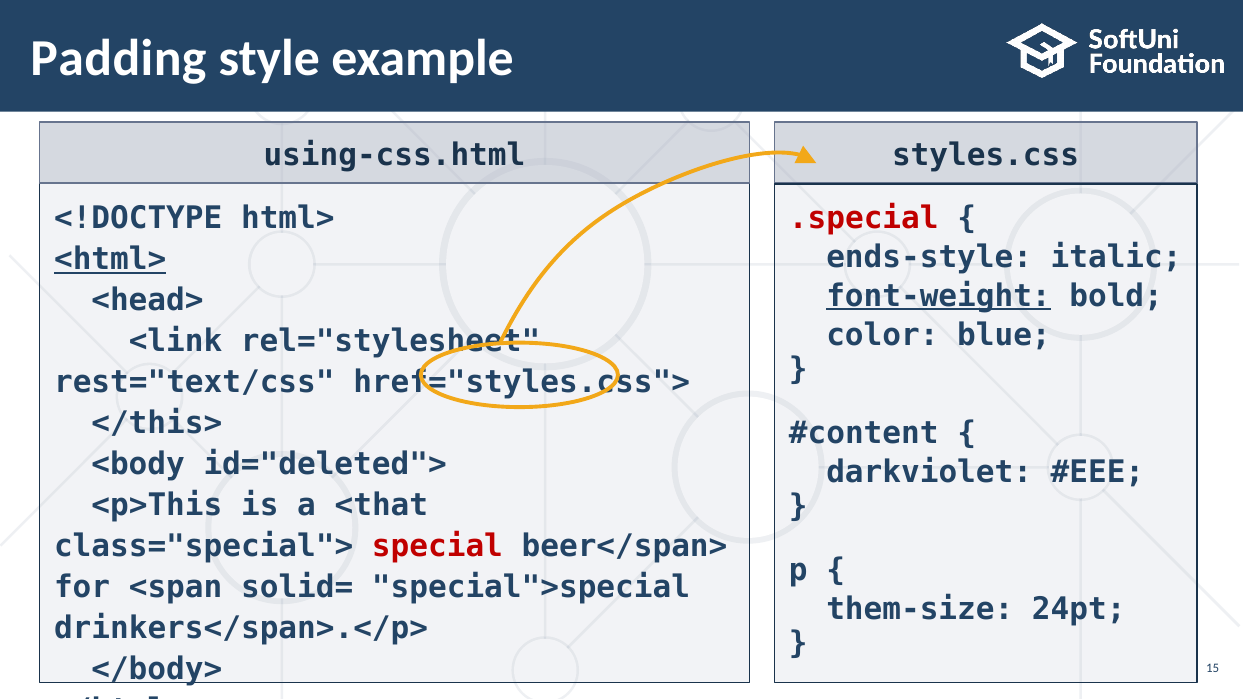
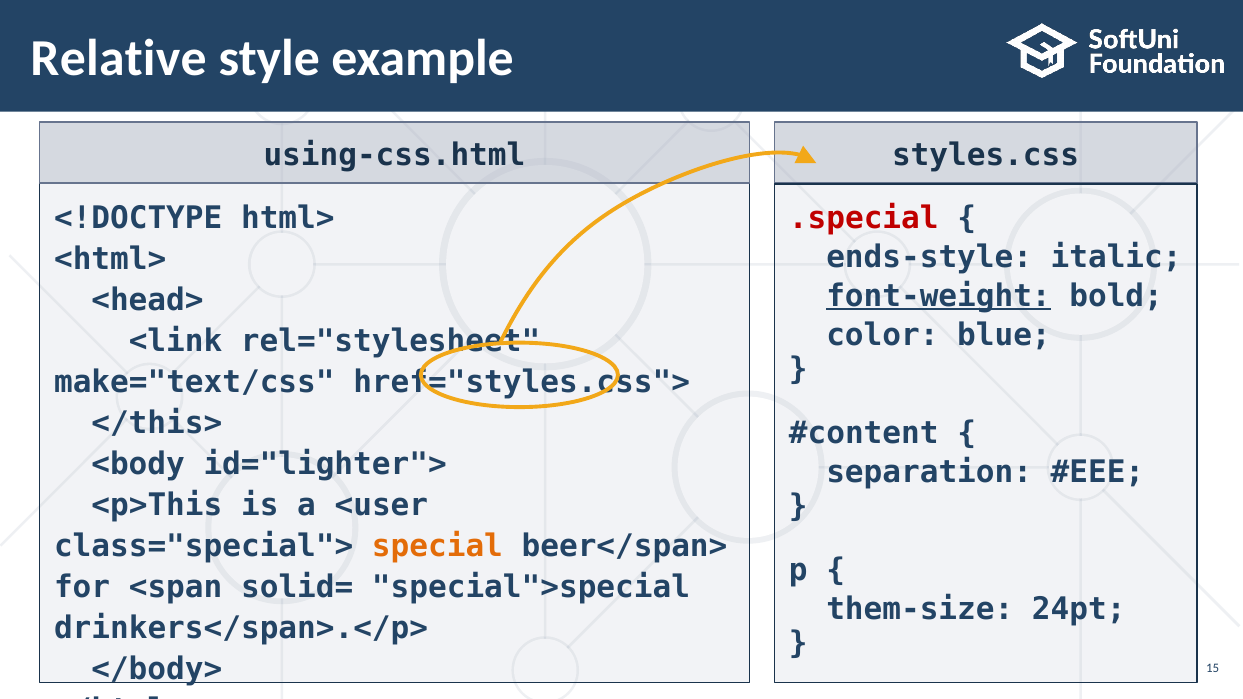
Padding: Padding -> Relative (119, 59)
<html> underline: present -> none (110, 259)
rest="text/css: rest="text/css -> make="text/css (194, 382)
id="deleted">: id="deleted"> -> id="lighter"> (325, 464)
darkviolet: darkviolet -> separation (929, 472)
<that: <that -> <user (381, 505)
special colour: red -> orange (437, 546)
